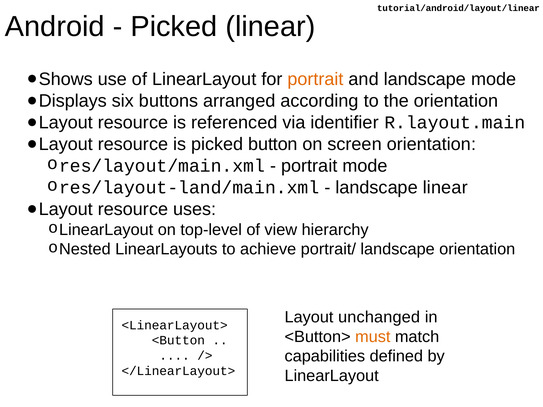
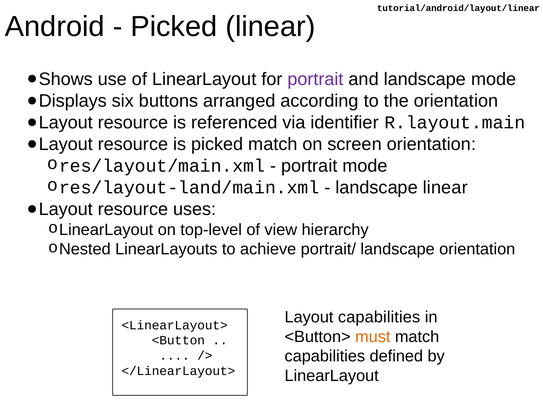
portrait colour: orange -> purple (316, 79)
picked button: button -> match (273, 144)
Layout unchanged: unchanged -> capabilities (379, 317)
